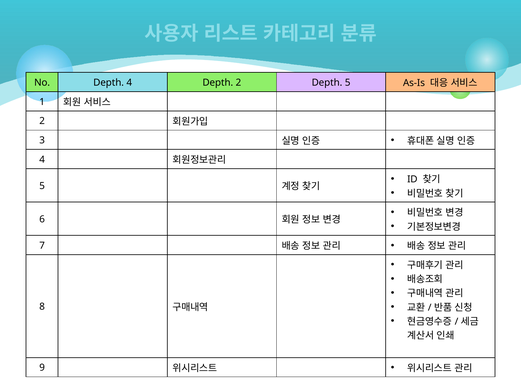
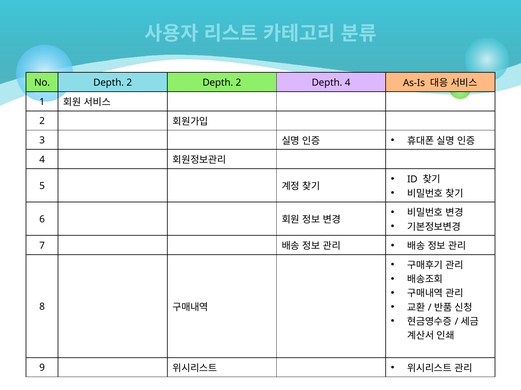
No Depth 4: 4 -> 2 (129, 83)
Depth 5: 5 -> 4 (348, 83)
